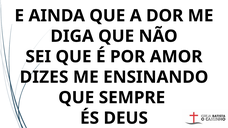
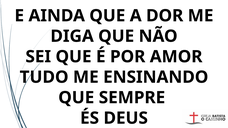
DIZES: DIZES -> TUDO (44, 77)
